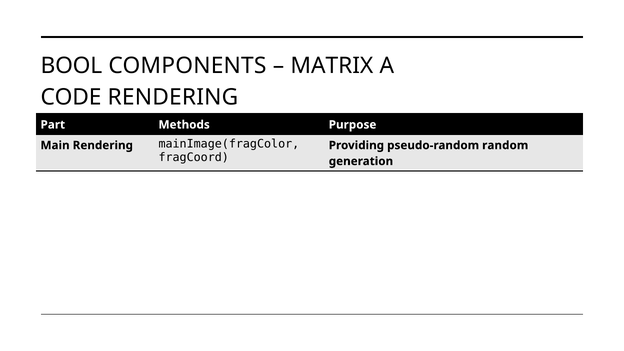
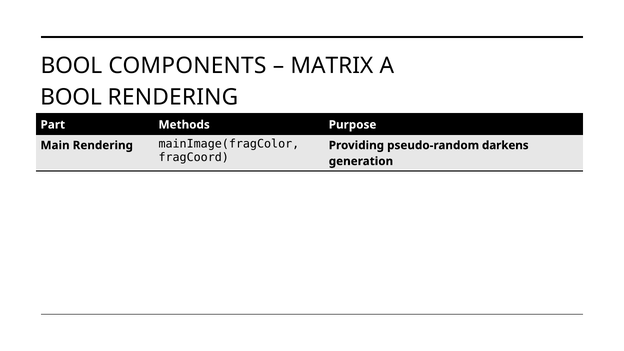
CODE: CODE -> BOOL (71, 97)
random: random -> darkens (505, 145)
